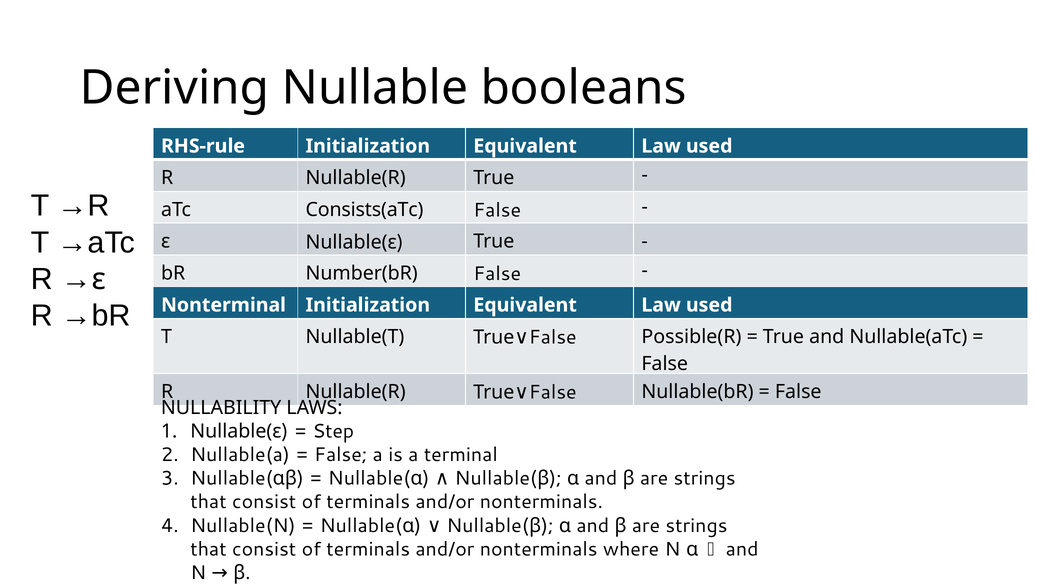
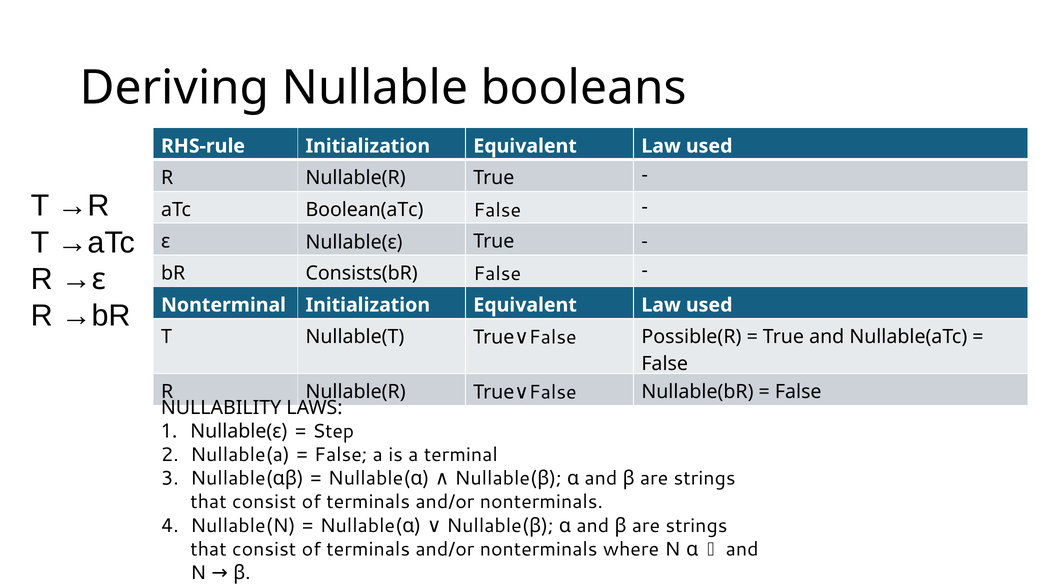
Consists(aTc: Consists(aTc -> Boolean(aTc (364, 210)
Number(bR: Number(bR -> Consists(bR (362, 273)
